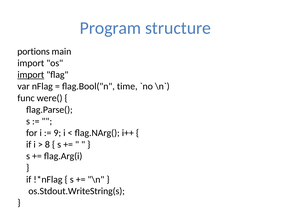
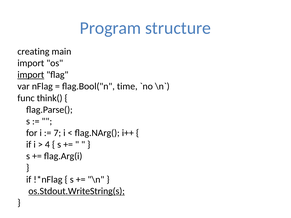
portions: portions -> creating (33, 52)
were(: were( -> think( (50, 98)
9: 9 -> 7 (57, 133)
8: 8 -> 4 (47, 145)
os.Stdout.WriteString(s underline: none -> present (77, 191)
